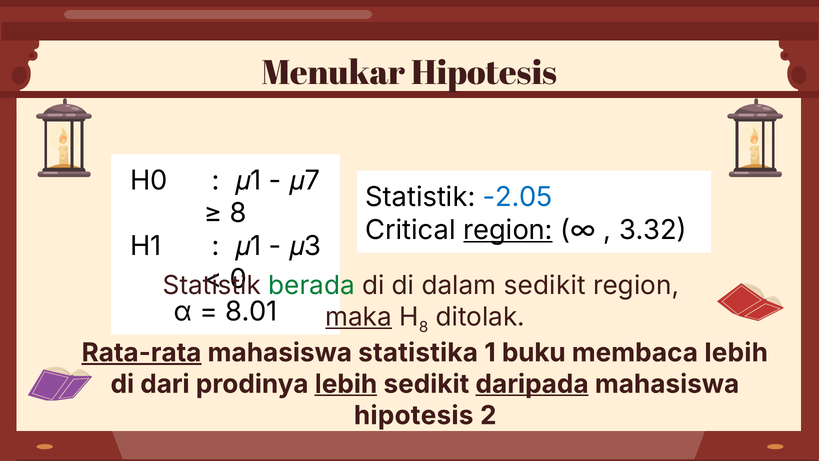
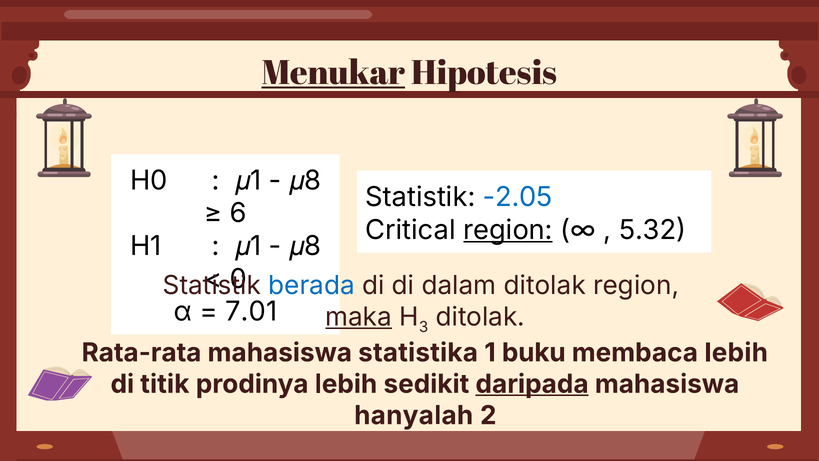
Menukar underline: none -> present (333, 73)
7: 7 -> 8 (313, 181)
8: 8 -> 6 (238, 213)
3.32: 3.32 -> 5.32 (653, 230)
3: 3 -> 8 (313, 246)
berada colour: green -> blue (312, 285)
dalam sedikit: sedikit -> ditolak (545, 285)
8.01: 8.01 -> 7.01 (251, 312)
8: 8 -> 3 (424, 327)
Rata-rata underline: present -> none (141, 353)
dari: dari -> titik (165, 384)
lebih underline: present -> none (346, 384)
hipotesis: hipotesis -> hanyalah (414, 415)
